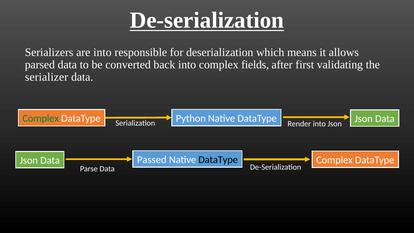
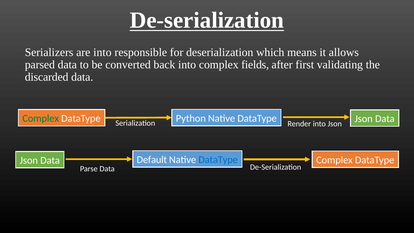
serializer: serializer -> discarded (47, 77)
Passed: Passed -> Default (152, 160)
DataType colour: black -> blue (218, 160)
